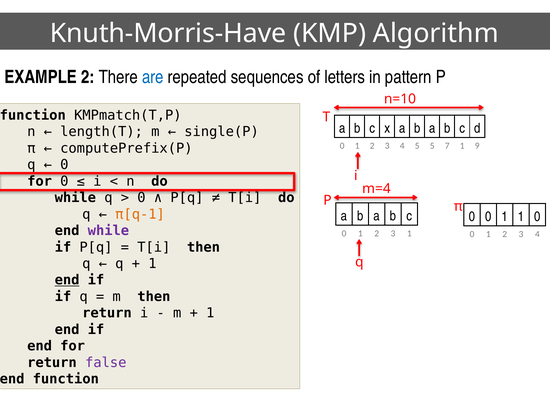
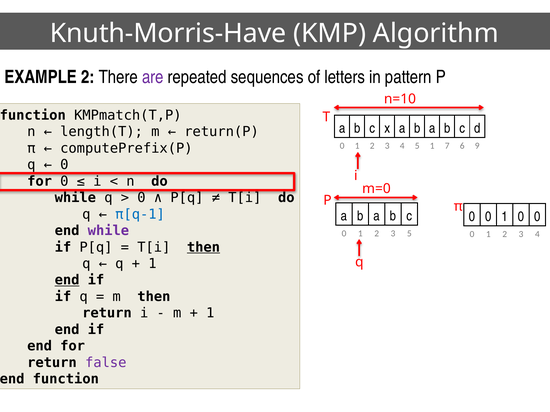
are colour: blue -> purple (153, 77)
single(P: single(P -> return(P (222, 132)
5 5: 5 -> 1 (432, 146)
7 1: 1 -> 6 (462, 146)
m=4: m=4 -> m=0 (376, 189)
π[q-1 colour: orange -> blue (140, 214)
1 1: 1 -> 0 (521, 217)
3 1: 1 -> 5 (409, 234)
then underline: none -> present (203, 247)
